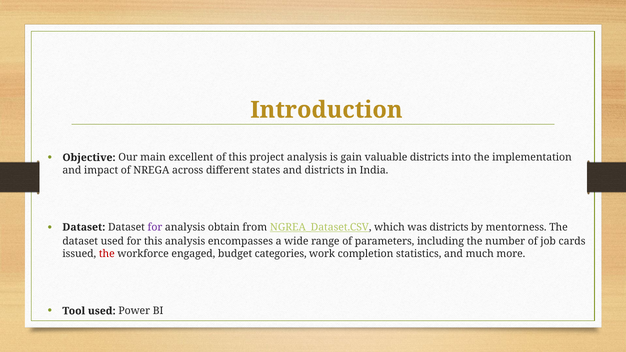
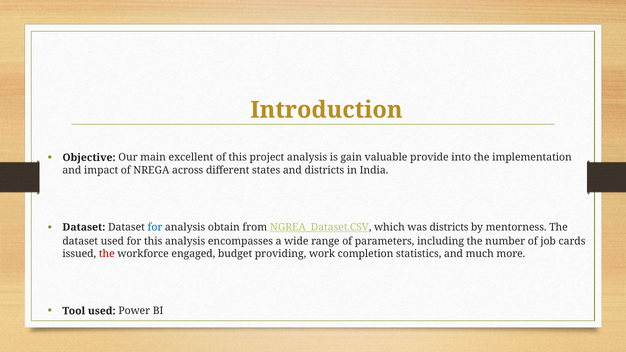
valuable districts: districts -> provide (429, 158)
for colour: purple -> blue (155, 227)
categories: categories -> providing (281, 254)
